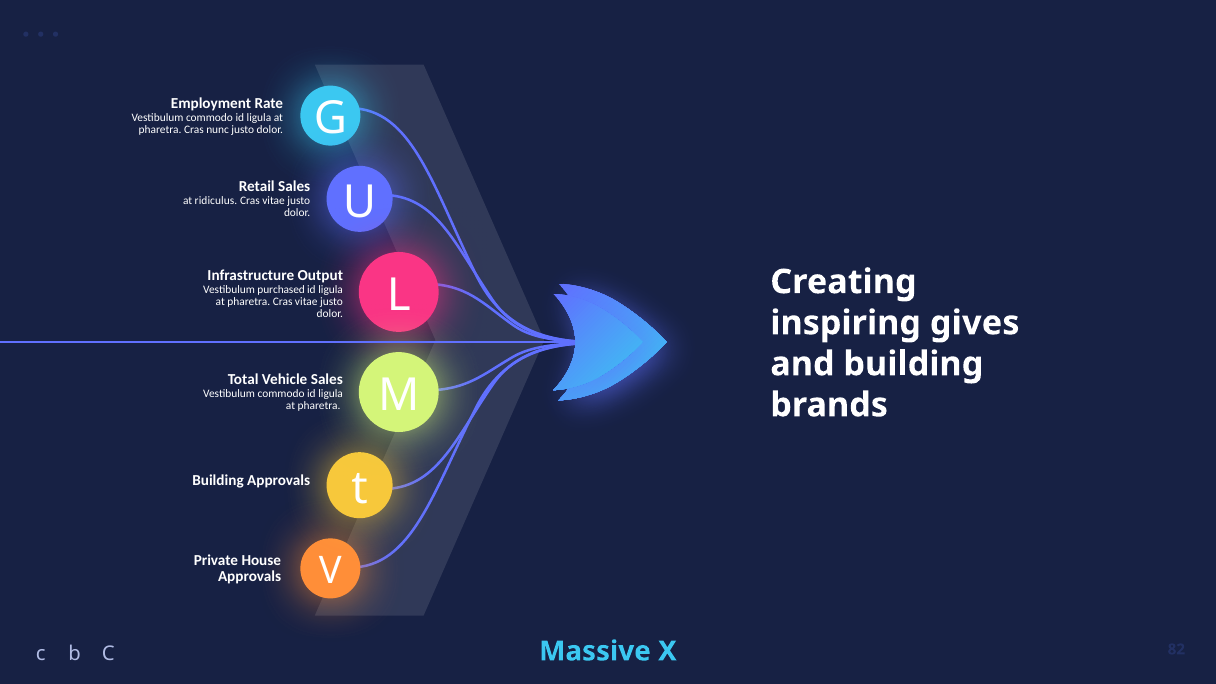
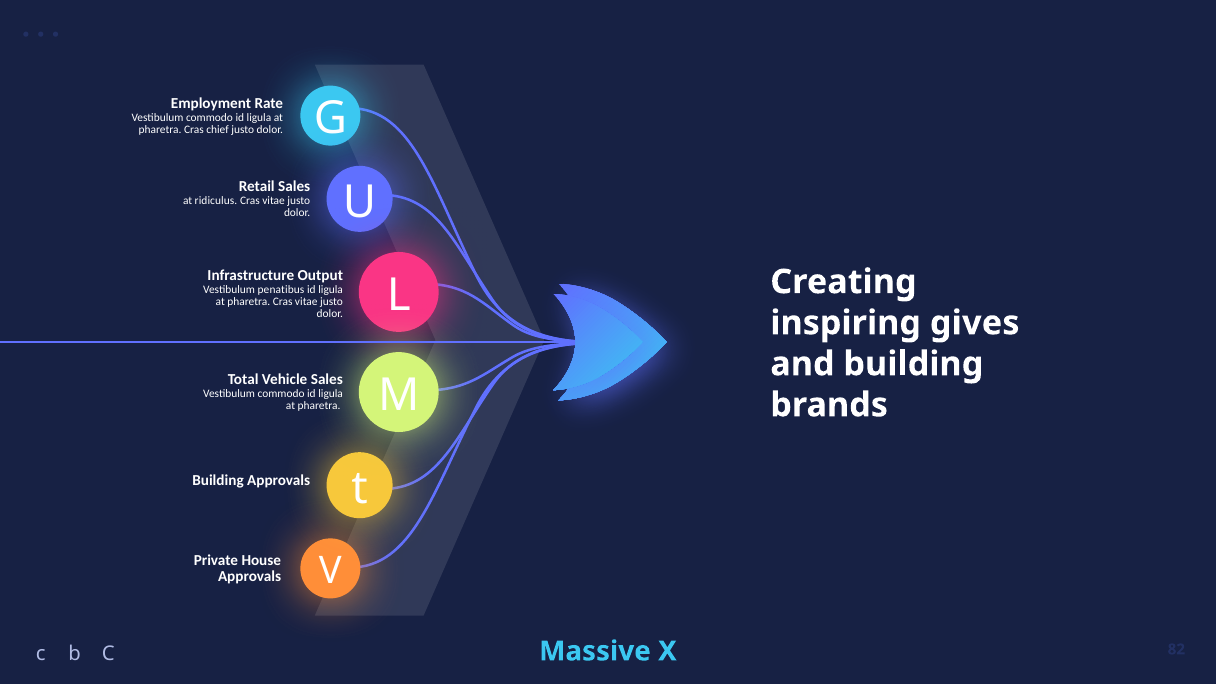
nunc: nunc -> chief (218, 130)
purchased: purchased -> penatibus (281, 290)
